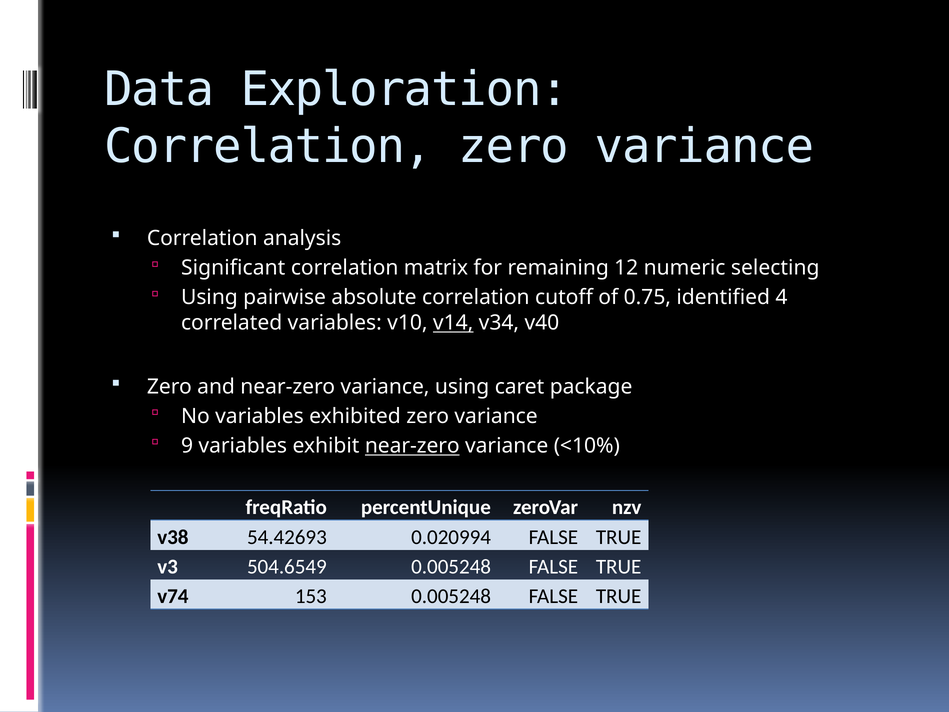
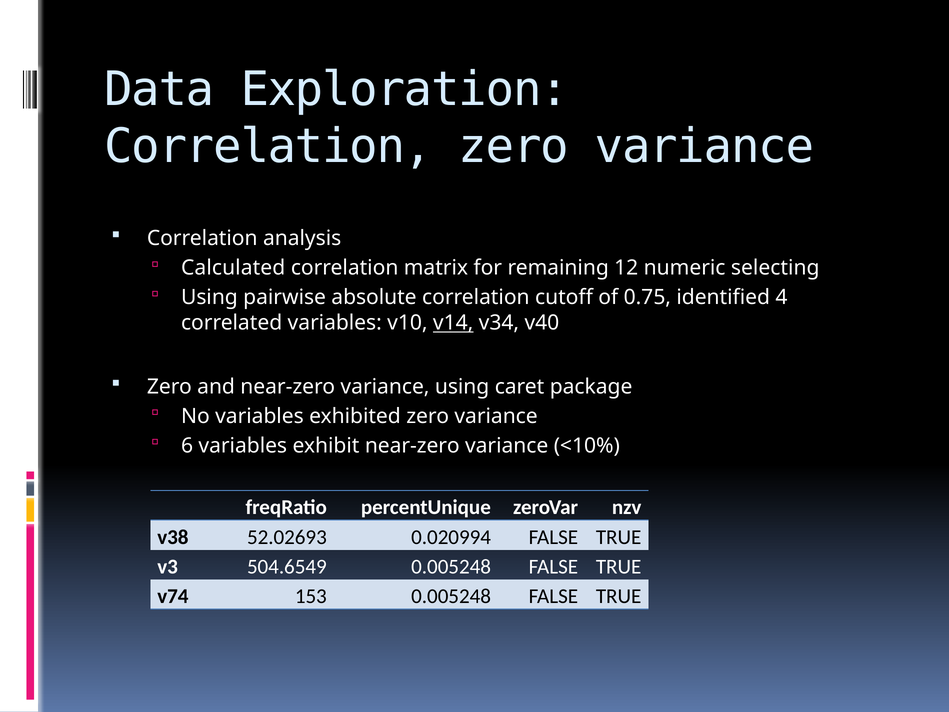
Significant: Significant -> Calculated (233, 268)
9: 9 -> 6 (187, 446)
near-zero underline: present -> none (412, 446)
54.42693: 54.42693 -> 52.02693 (287, 537)
